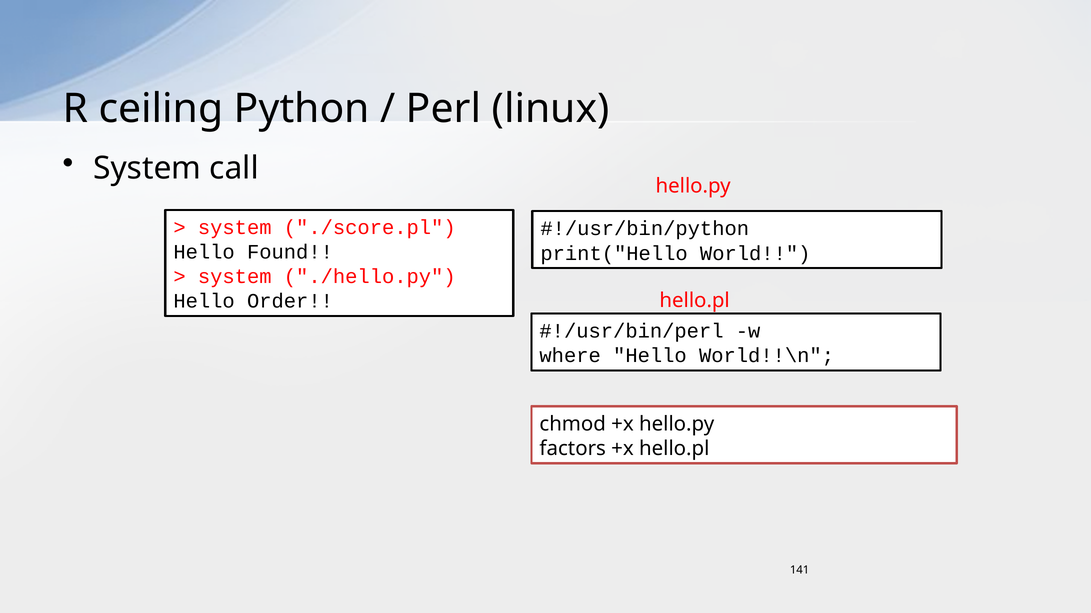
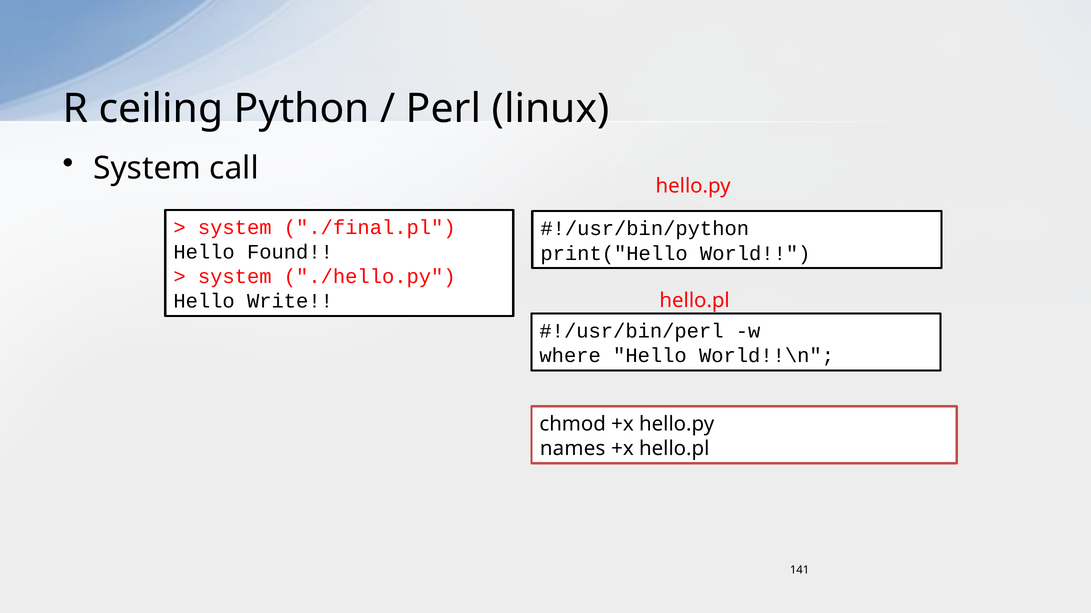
./score.pl: ./score.pl -> ./final.pl (370, 228)
Order: Order -> Write (290, 302)
factors: factors -> names (573, 449)
